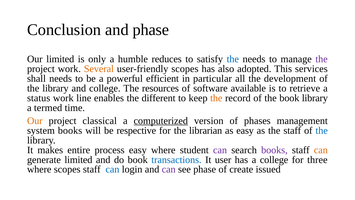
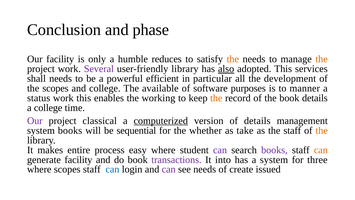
Our limited: limited -> facility (60, 59)
the colour: blue -> orange (233, 59)
the colour: purple -> orange (322, 59)
Several colour: orange -> purple (99, 69)
user-friendly scopes: scopes -> library (185, 69)
also underline: none -> present (226, 69)
library: library -> scopes (55, 88)
resources: resources -> available (160, 88)
available: available -> purposes (248, 88)
retrieve: retrieve -> manner (305, 88)
work line: line -> this (84, 98)
different: different -> working (158, 98)
book library: library -> details (315, 98)
a termed: termed -> college (48, 108)
Our colour: orange -> purple (35, 121)
of phases: phases -> details (257, 121)
respective: respective -> sequential (136, 130)
librarian: librarian -> whether (206, 130)
as easy: easy -> take (245, 130)
the colour: blue -> orange (322, 130)
generate limited: limited -> facility (78, 159)
transactions colour: blue -> purple (176, 159)
user: user -> into (223, 159)
a college: college -> system (274, 159)
see phase: phase -> needs (205, 169)
